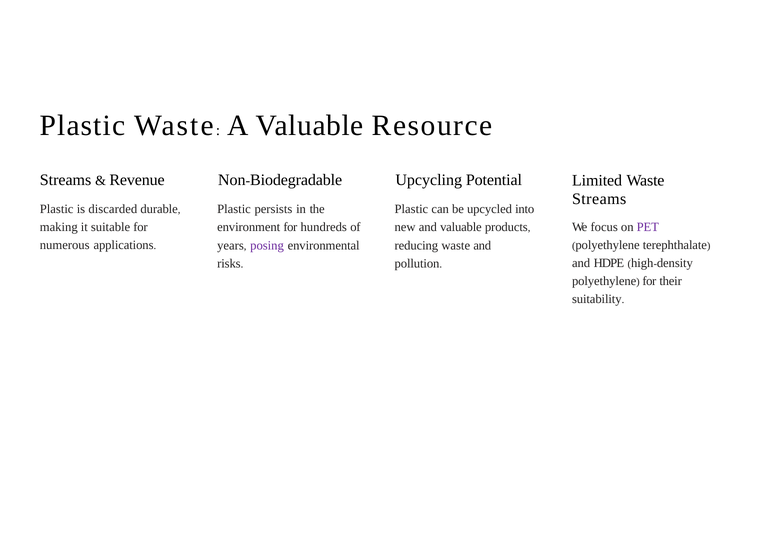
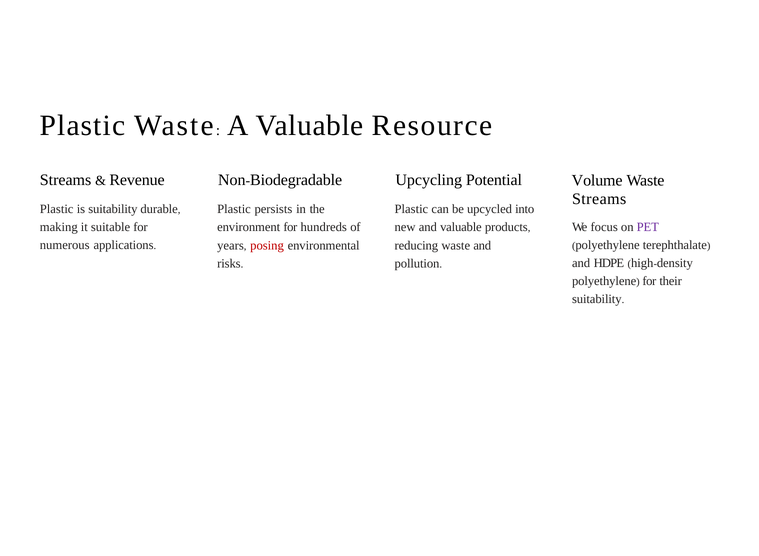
Limited: Limited -> Volume (597, 181)
is discarded: discarded -> suitability (113, 209)
posing colour: purple -> red (267, 246)
